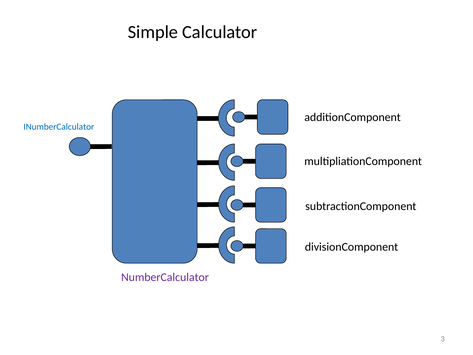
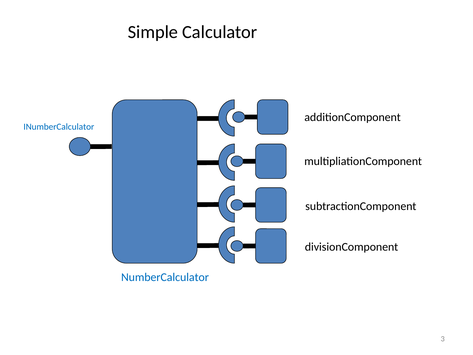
NumberCalculator colour: purple -> blue (165, 277)
